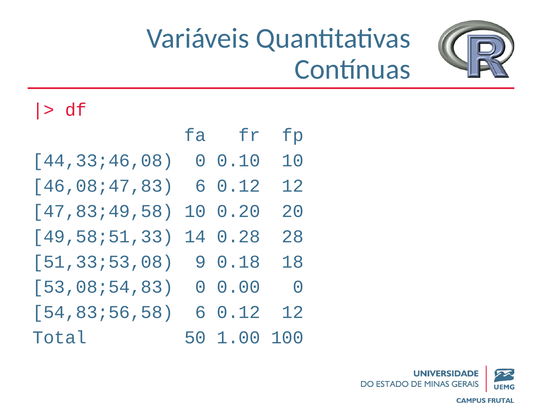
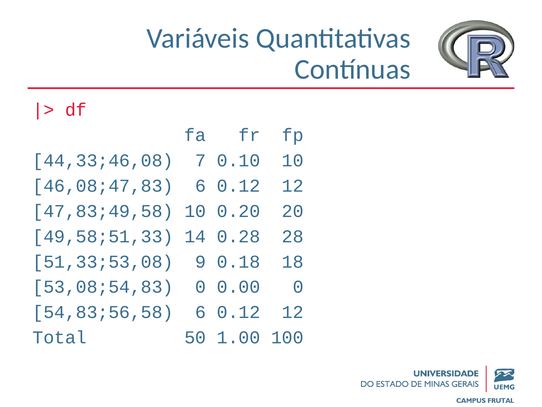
44,33;46,08 0: 0 -> 7 (201, 160)
